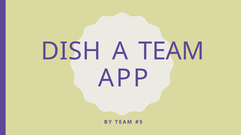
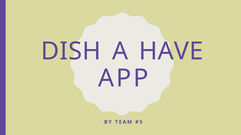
A TEAM: TEAM -> HAVE (171, 51)
